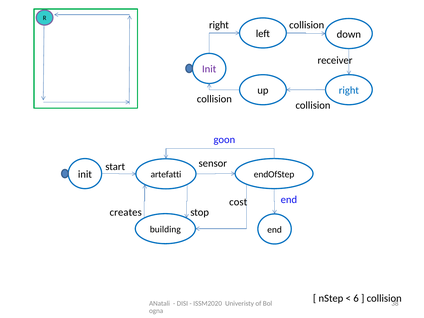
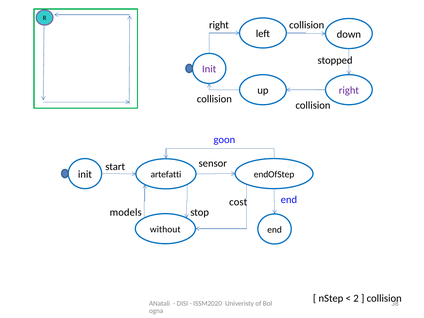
receiver: receiver -> stopped (335, 60)
right colour: blue -> purple (349, 90)
creates: creates -> models (126, 212)
building: building -> without (165, 229)
6: 6 -> 2 (356, 298)
